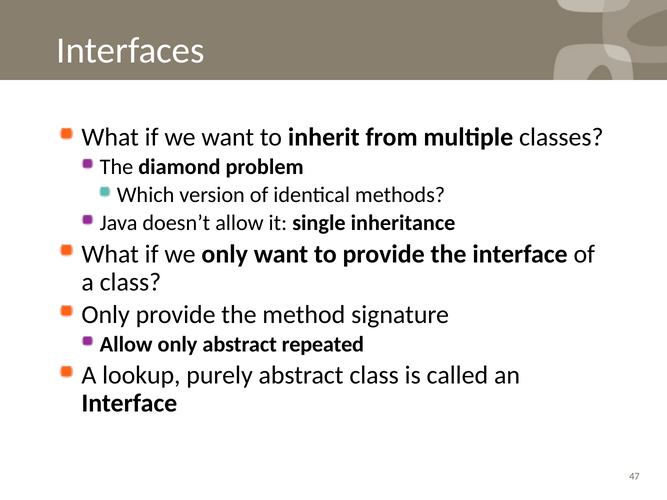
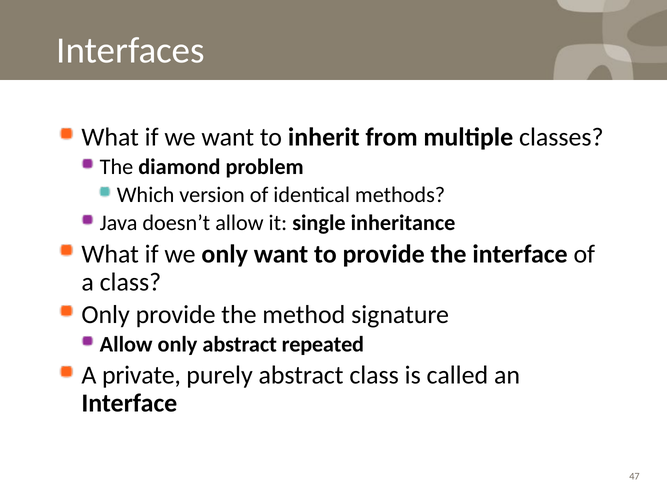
lookup: lookup -> private (141, 376)
